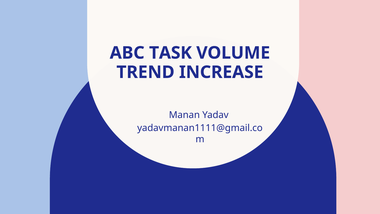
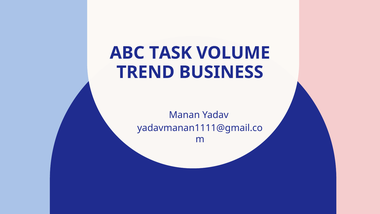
INCREASE: INCREASE -> BUSINESS (221, 72)
